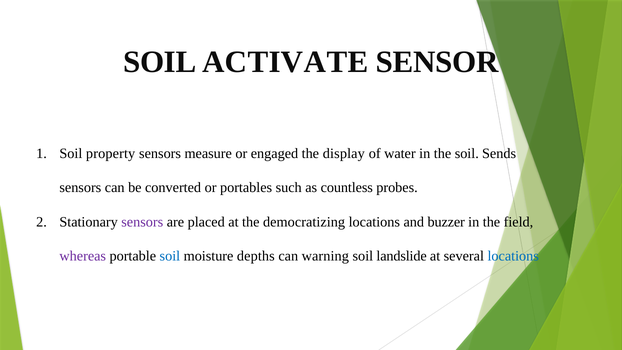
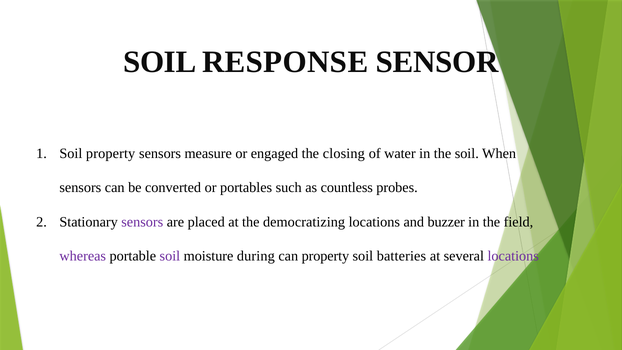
ACTIVATE: ACTIVATE -> RESPONSE (285, 62)
display: display -> closing (344, 153)
Sends: Sends -> When (499, 153)
soil colour: blue -> purple (170, 256)
depths: depths -> during (256, 256)
can warning: warning -> property (325, 256)
landslide: landslide -> batteries (401, 256)
locations colour: blue -> purple (513, 256)
